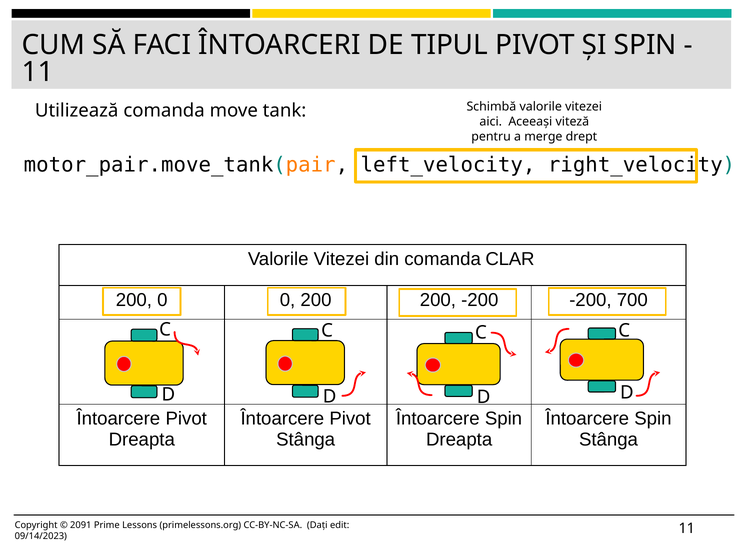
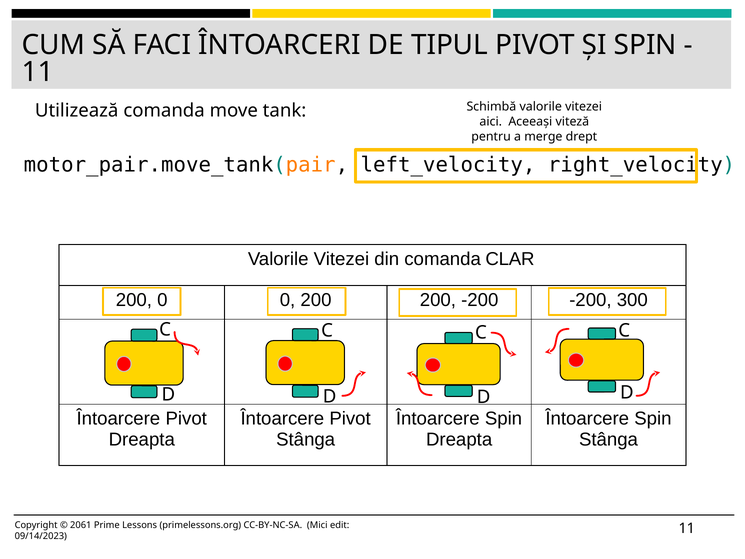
700: 700 -> 300 (632, 300)
2091: 2091 -> 2061 (81, 525)
Dați: Dați -> Mici (317, 525)
